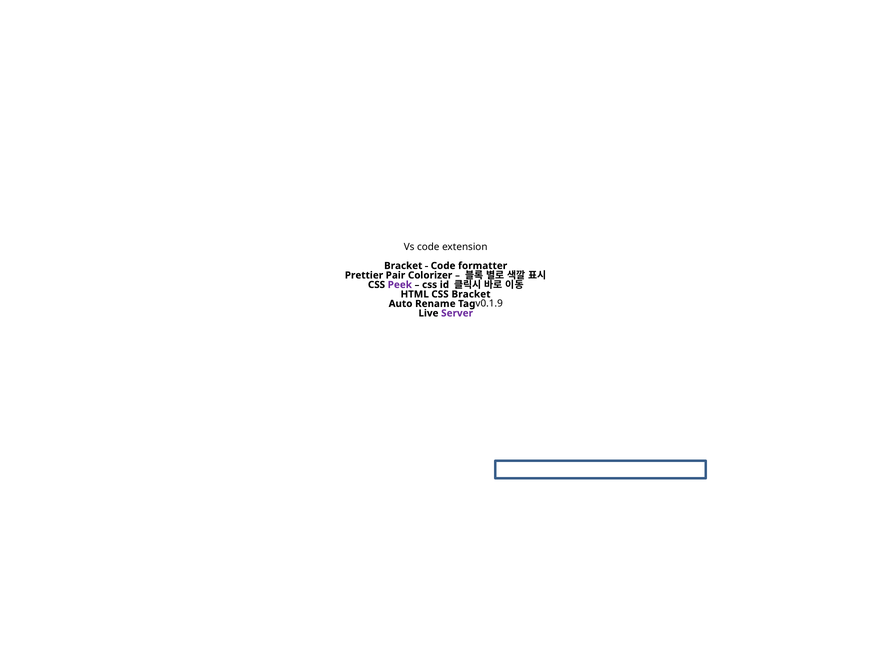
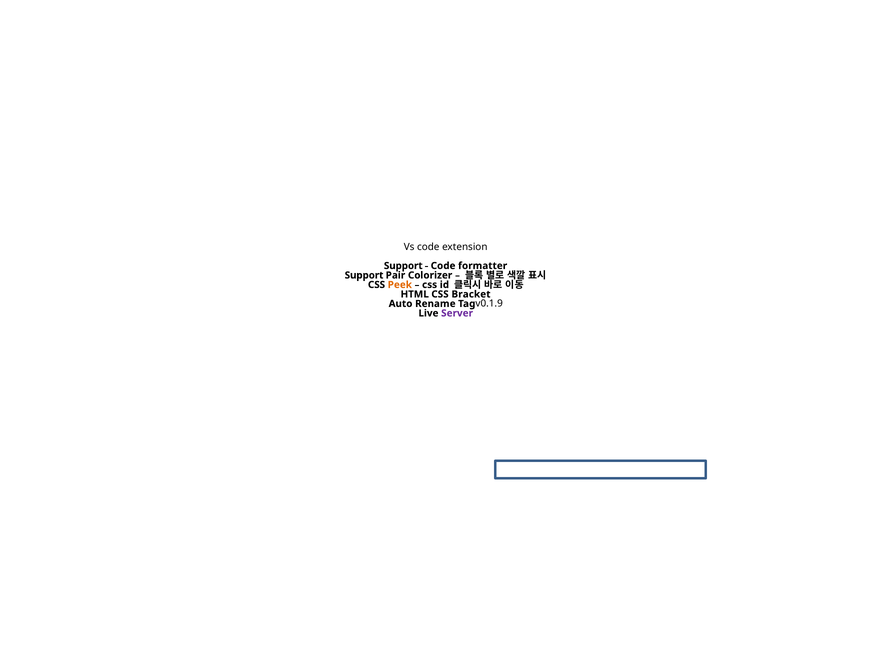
Bracket: Bracket -> Support (403, 266)
Prettier: Prettier -> Support (364, 275)
Peek colour: purple -> orange (400, 285)
